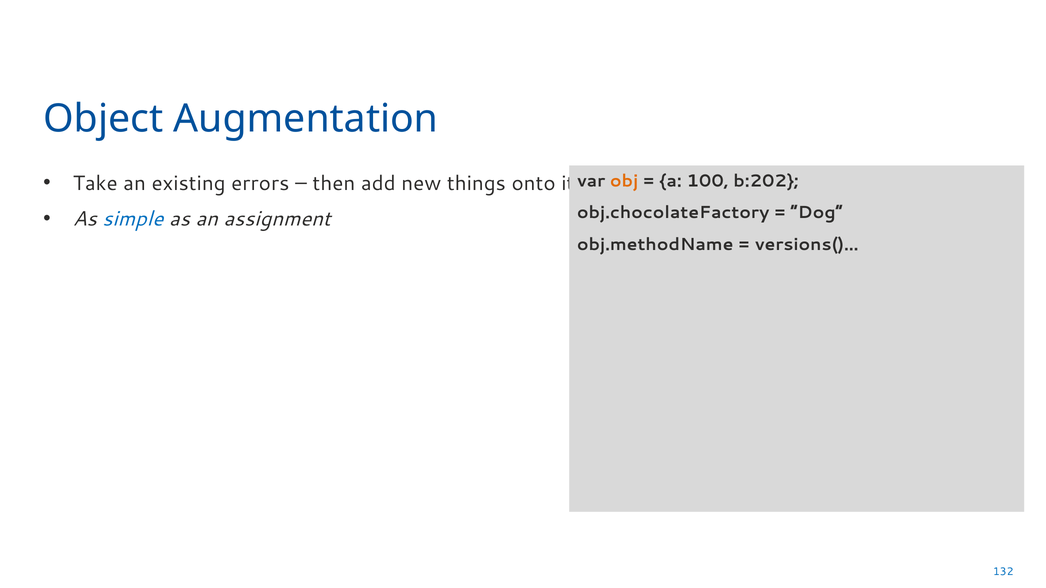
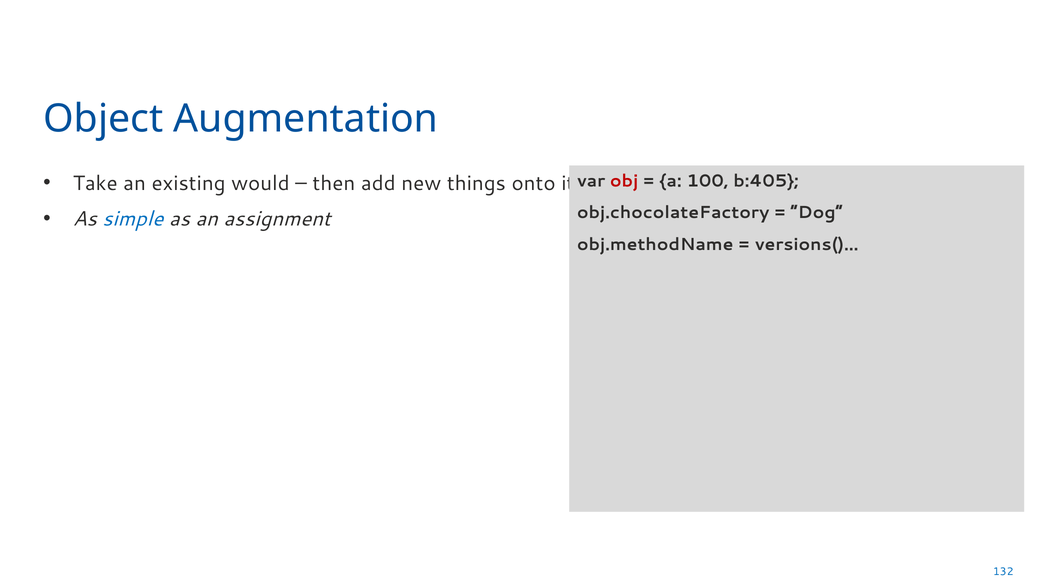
errors: errors -> would (260, 183)
obj colour: orange -> red (624, 181)
b:202: b:202 -> b:405 (766, 181)
